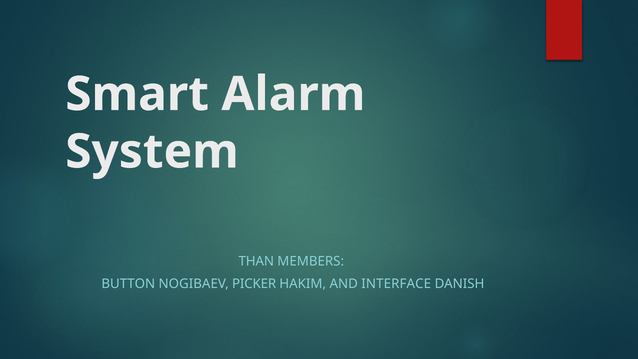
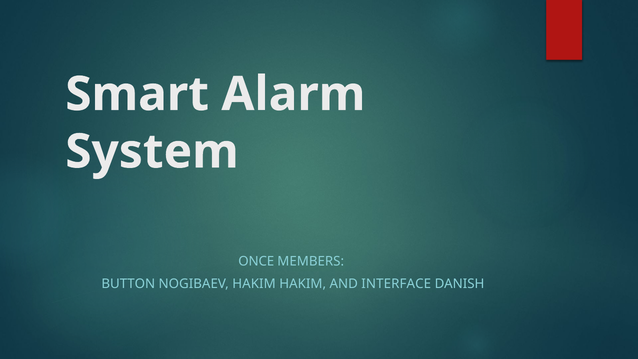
THAN: THAN -> ONCE (256, 261)
NOGIBAEV PICKER: PICKER -> HAKIM (254, 284)
